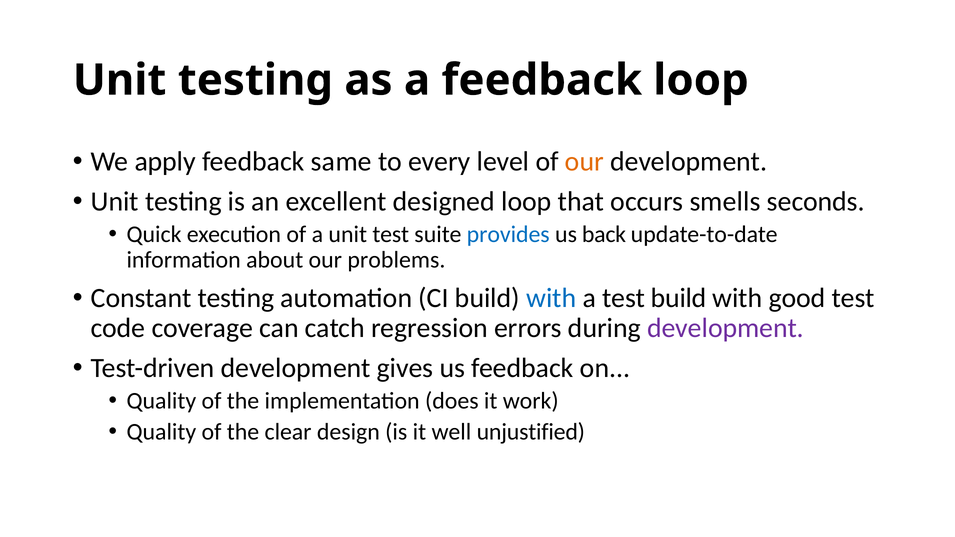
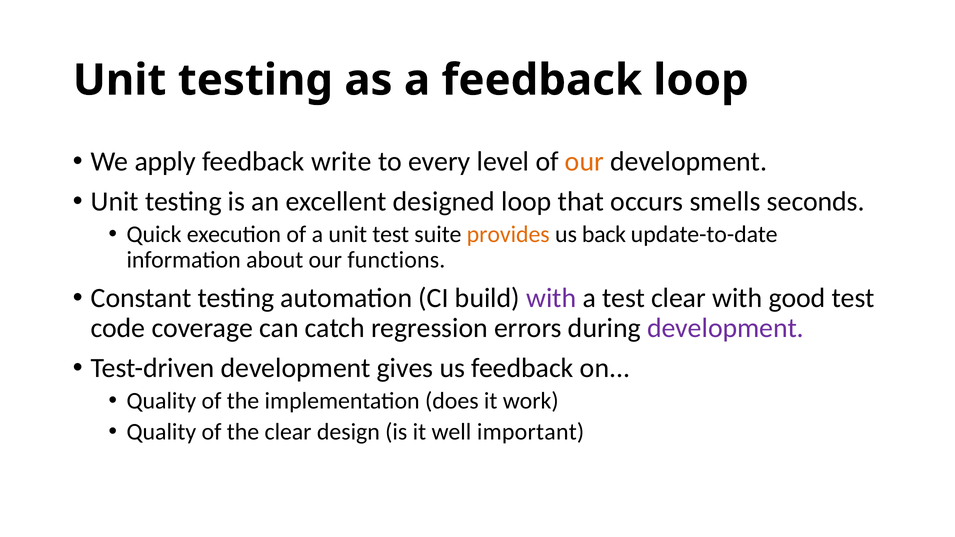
same: same -> write (341, 161)
provides colour: blue -> orange (508, 234)
problems: problems -> functions (396, 260)
with colour: blue -> purple (551, 298)
test build: build -> clear (679, 298)
unjustified: unjustified -> important (531, 432)
